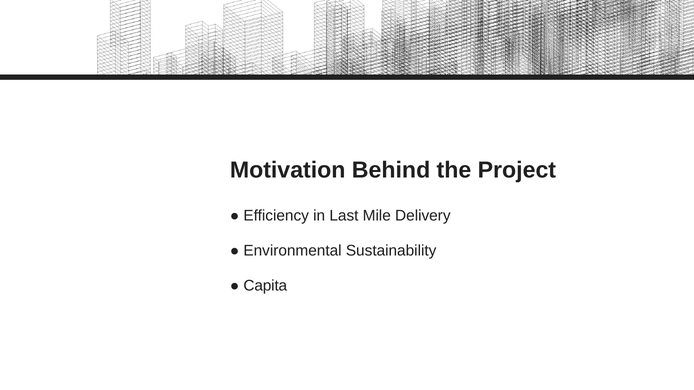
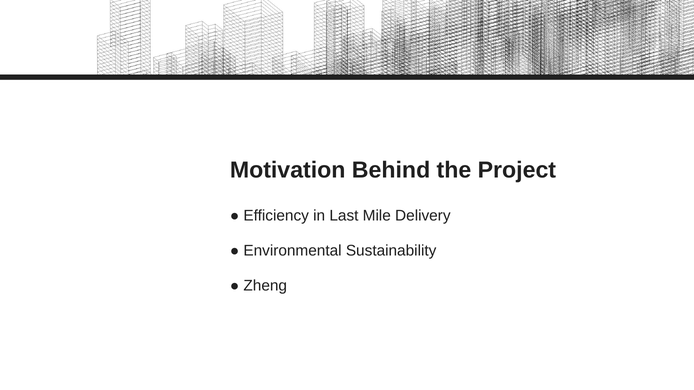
Capita: Capita -> Zheng (265, 286)
